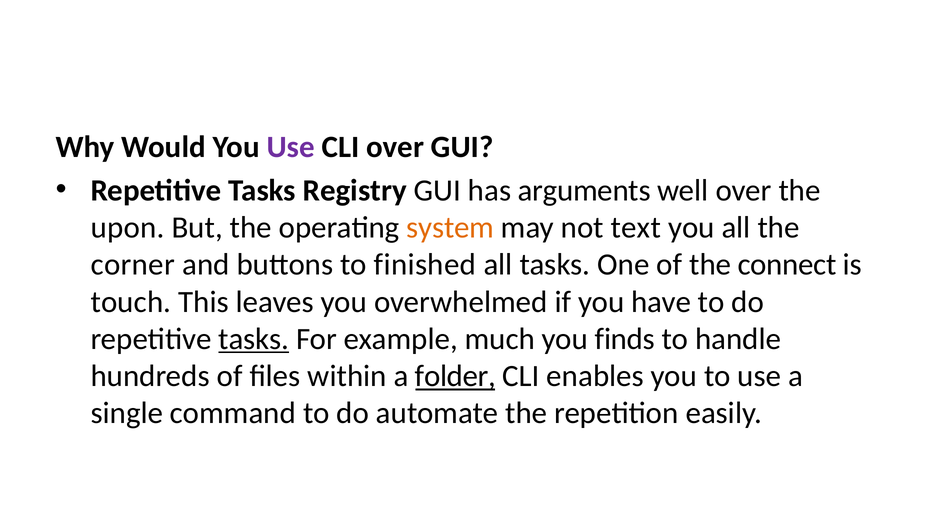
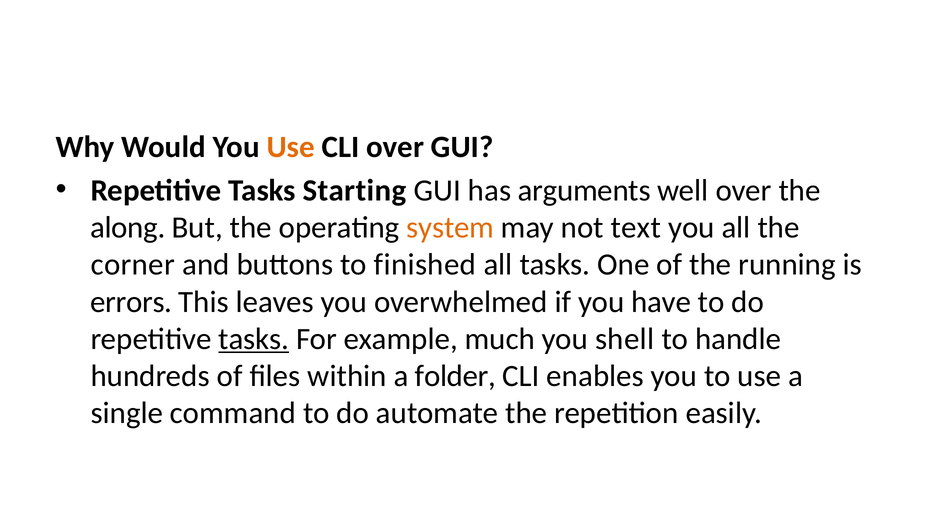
Use colour: purple -> orange (291, 147)
Registry: Registry -> Starting (355, 191)
upon: upon -> along (128, 228)
connect: connect -> running (787, 265)
touch: touch -> errors (131, 302)
finds: finds -> shell (625, 339)
folder underline: present -> none (456, 376)
